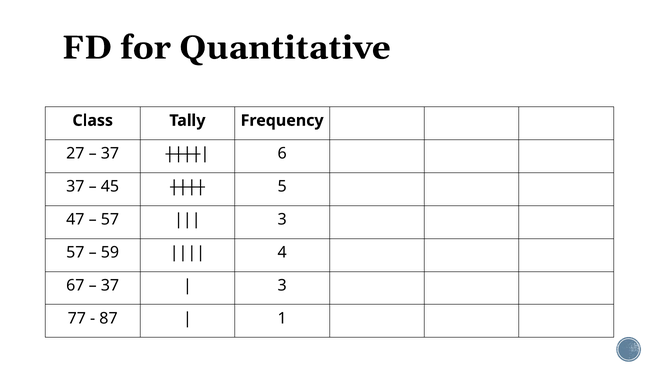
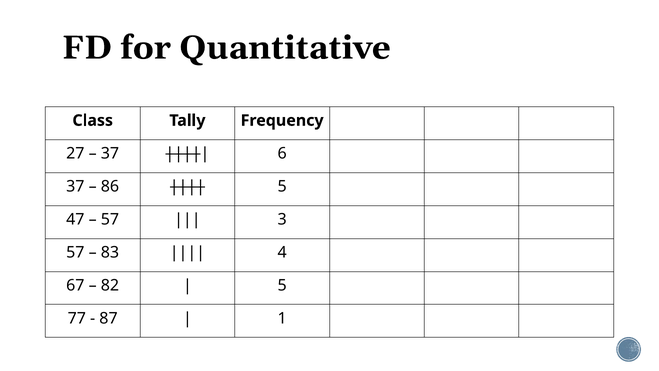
45: 45 -> 86 (110, 186)
59: 59 -> 83 (110, 252)
37: 37 -> 82 (110, 285)
3: 3 -> 5 (282, 285)
